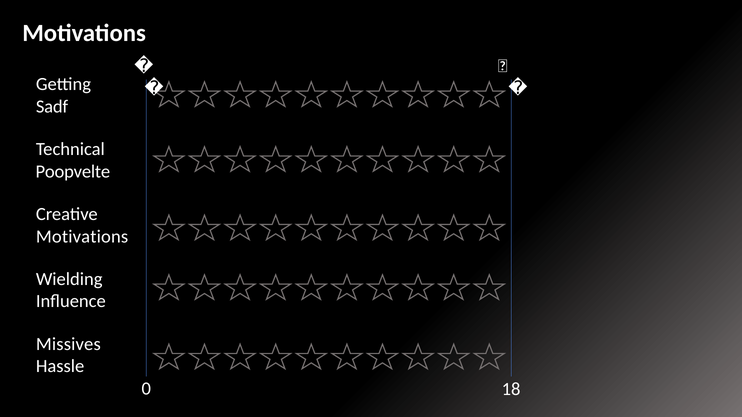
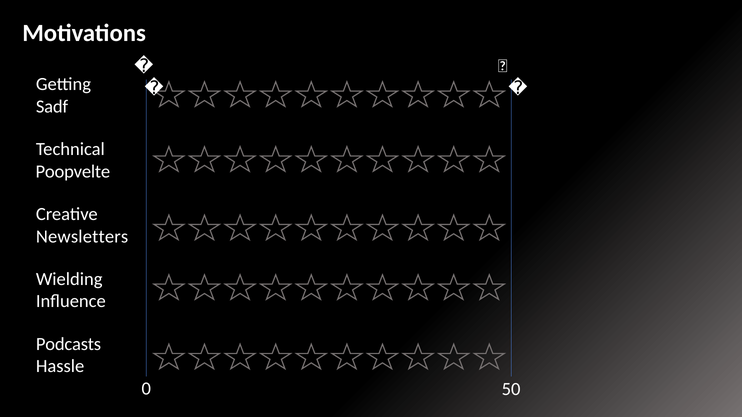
Motivations: Motivations -> Newsletters (82, 237)
Missives: Missives -> Podcasts (69, 344)
18: 18 -> 50 (511, 390)
